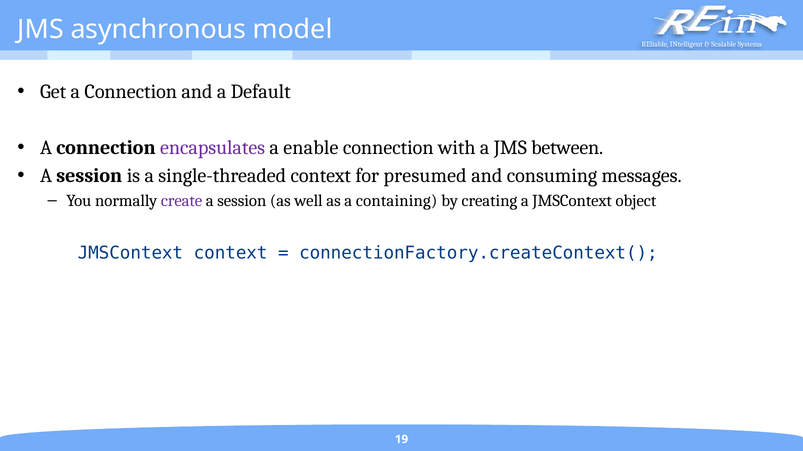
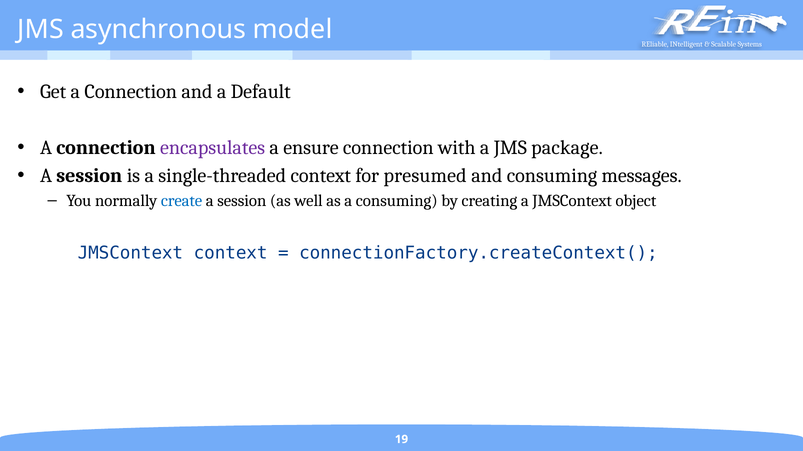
enable: enable -> ensure (311, 148)
between: between -> package (567, 148)
create colour: purple -> blue (182, 201)
a containing: containing -> consuming (397, 201)
